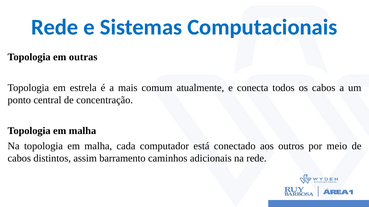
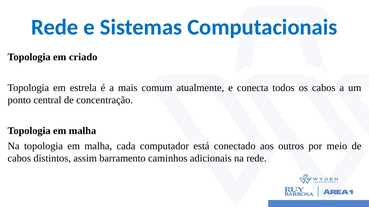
outras: outras -> criado (83, 57)
